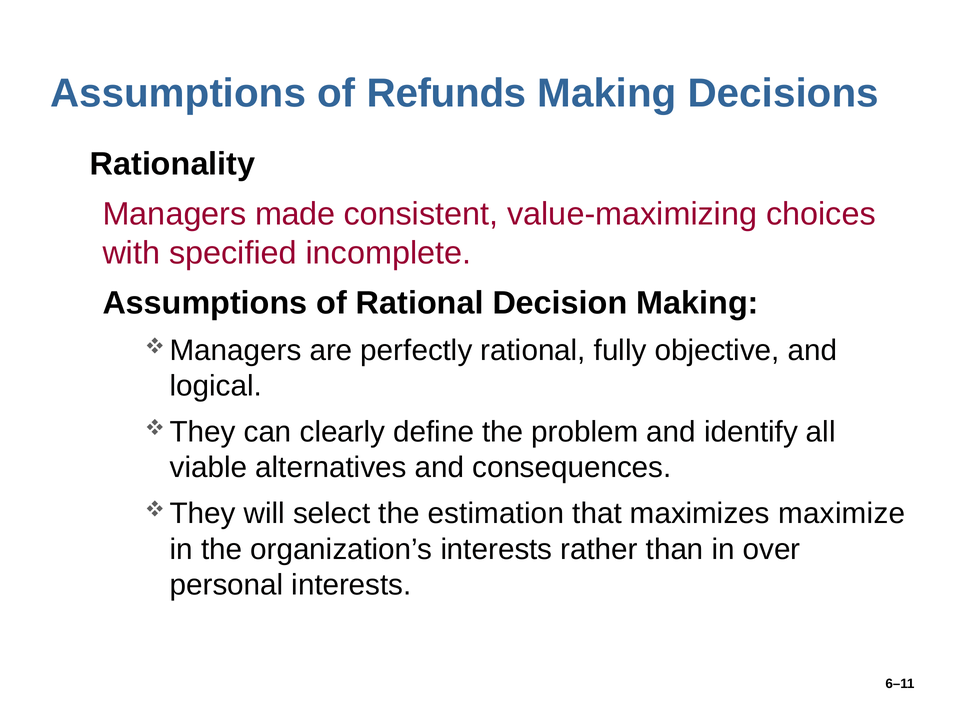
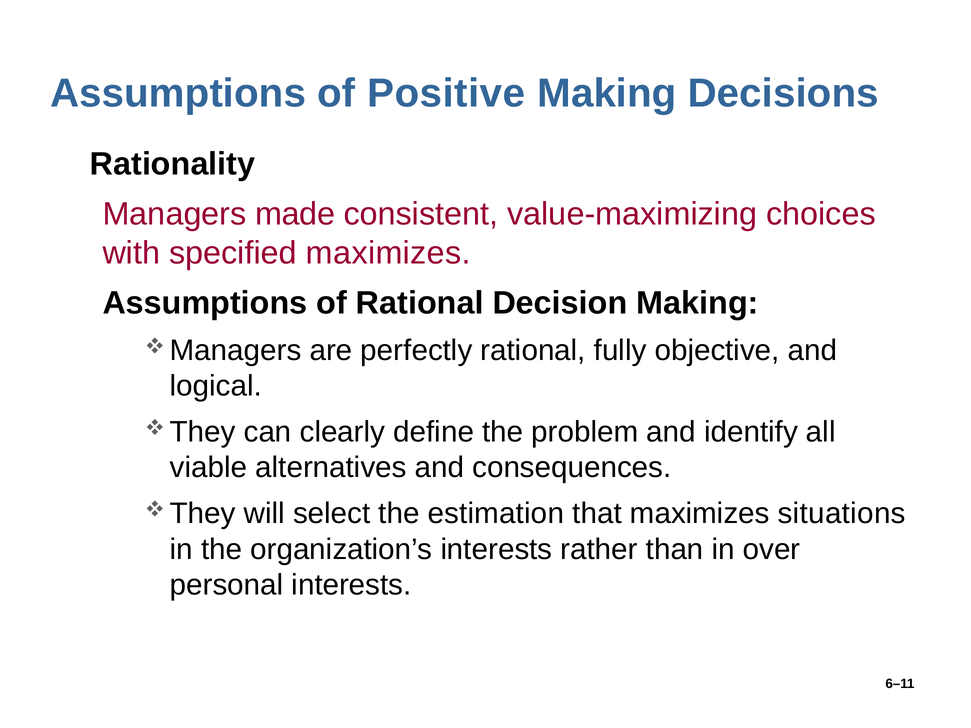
Refunds: Refunds -> Positive (446, 94)
specified incomplete: incomplete -> maximizes (388, 253)
maximize: maximize -> situations (842, 514)
